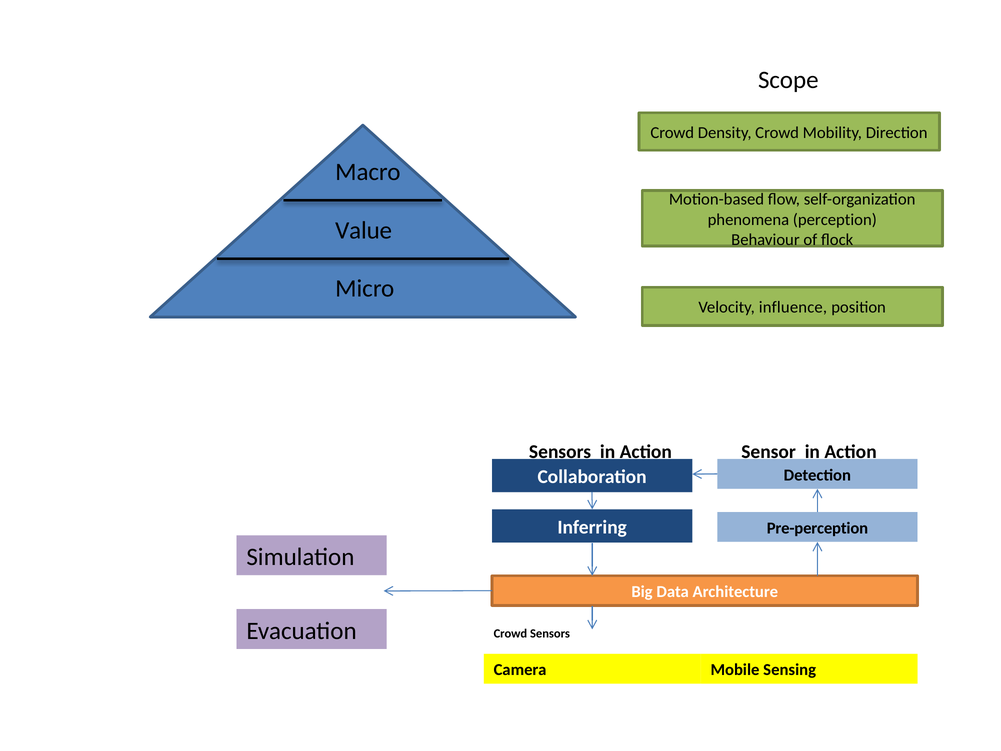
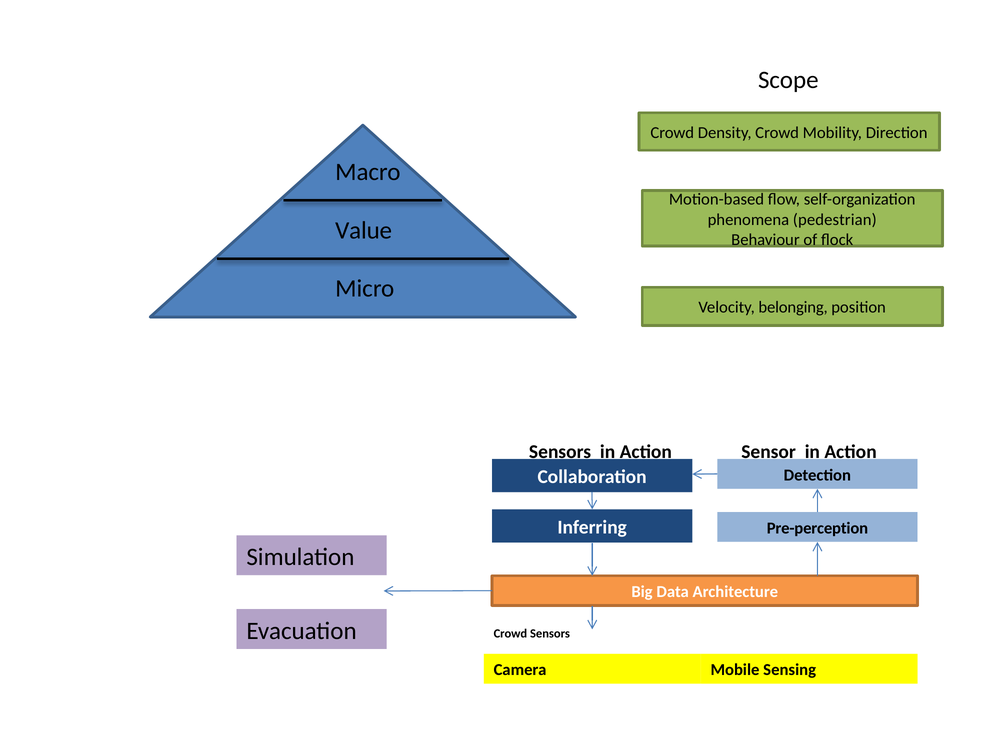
perception: perception -> pedestrian (835, 219)
influence: influence -> belonging (793, 307)
